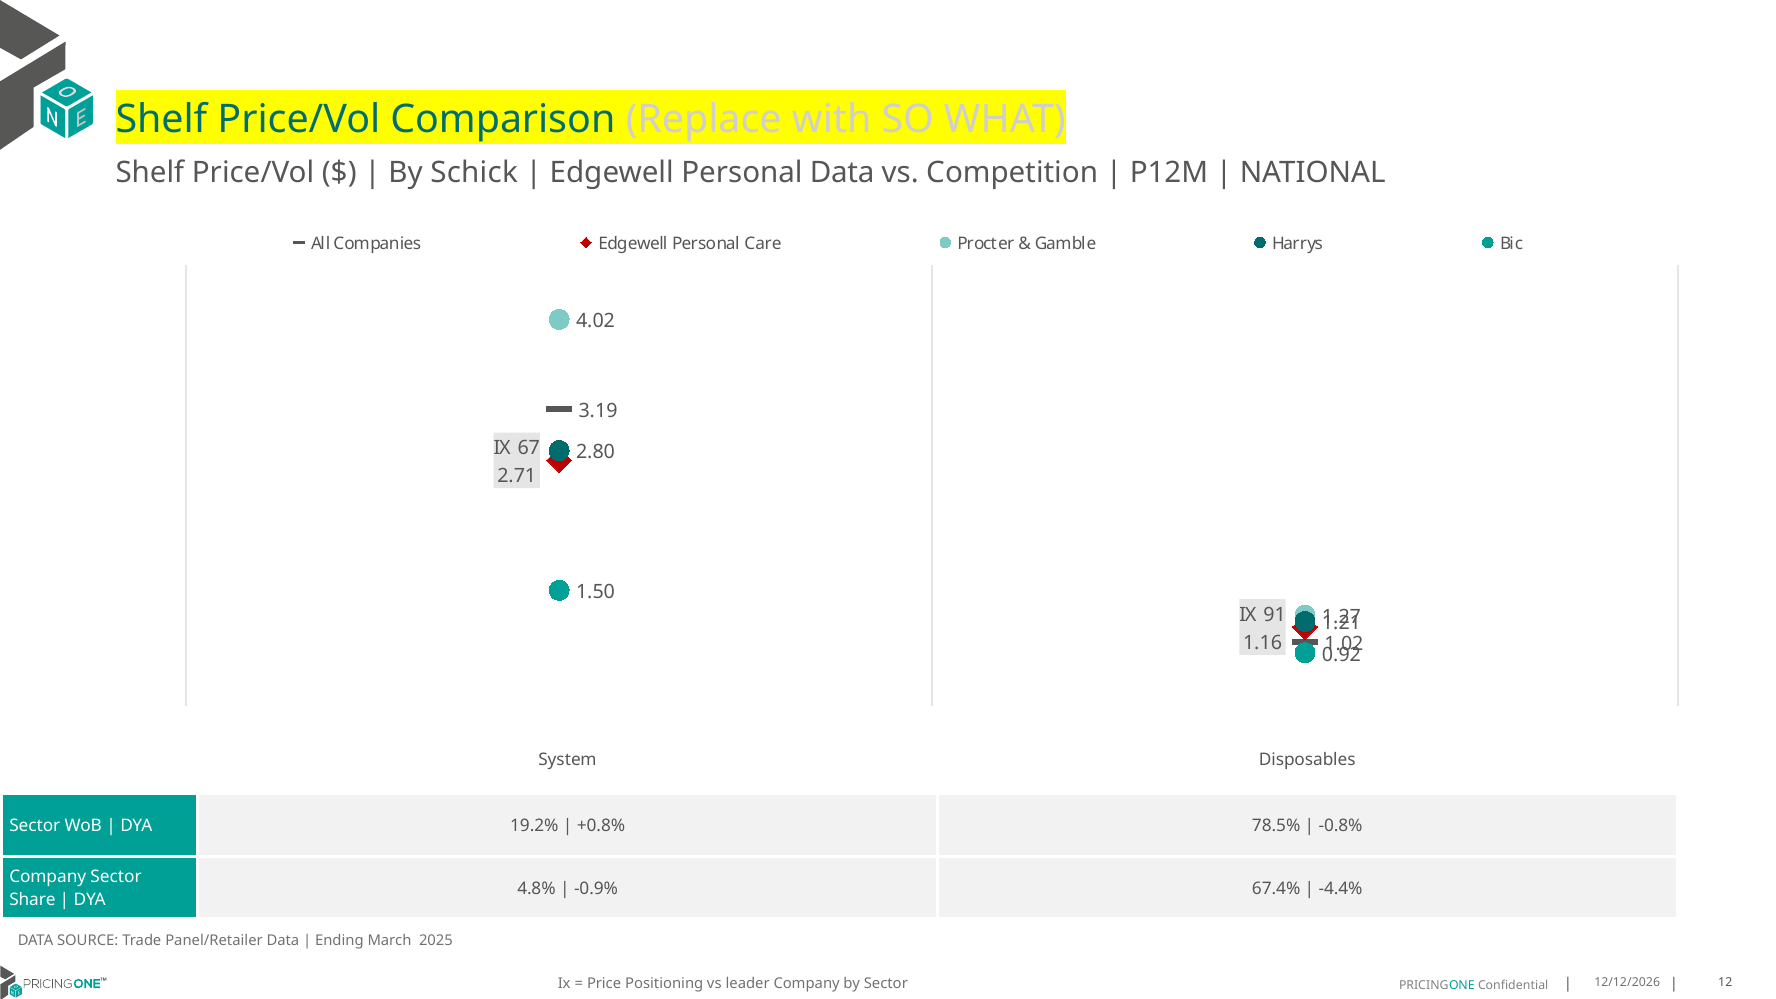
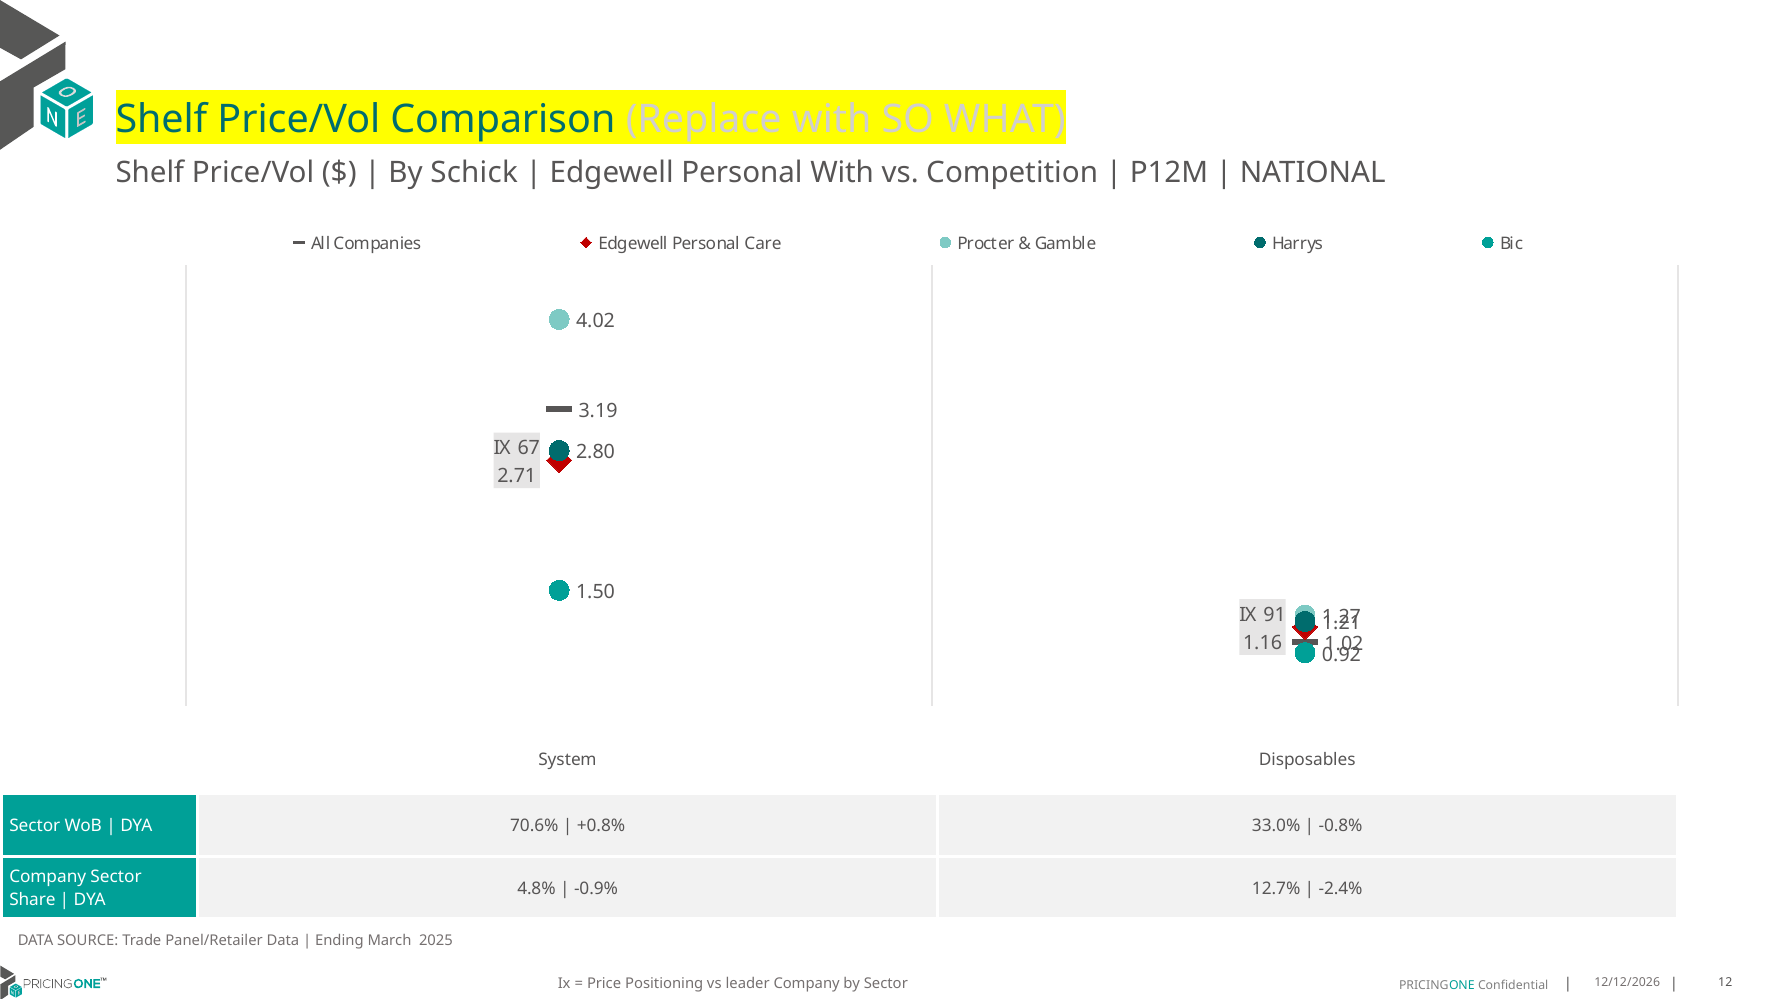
Personal Data: Data -> With (842, 173)
19.2%: 19.2% -> 70.6% (534, 826)
78.5%: 78.5% -> 33.0% (1276, 826)
67.4%: 67.4% -> 12.7% (1276, 889)
-4.4%: -4.4% -> -2.4% (1341, 889)
